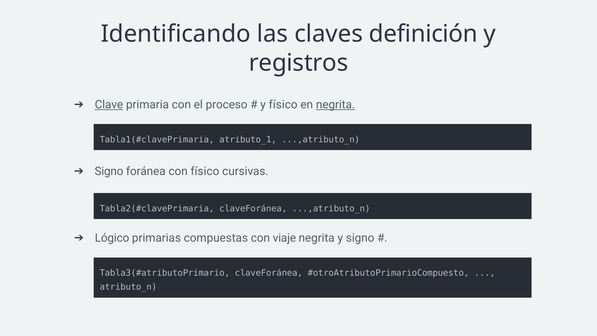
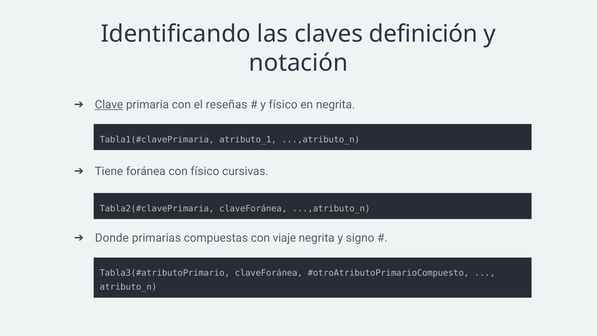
registros: registros -> notación (298, 63)
proceso: proceso -> reseñas (227, 105)
negrita underline: present -> none (335, 105)
Signo: Signo -> Tiene (109, 171)
Lógico: Lógico -> Donde (112, 238)
